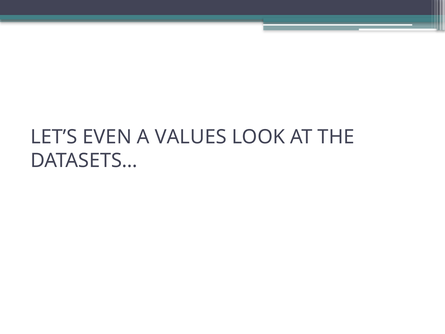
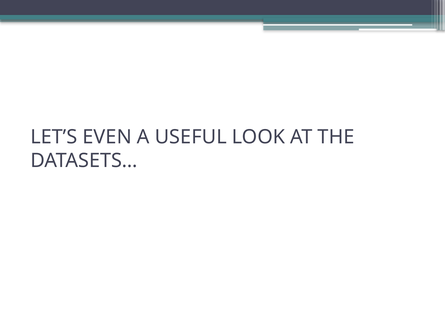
VALUES: VALUES -> USEFUL (191, 137)
